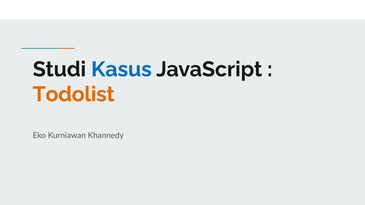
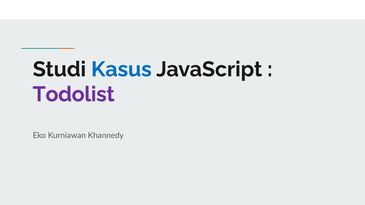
Todolist colour: orange -> purple (74, 94)
